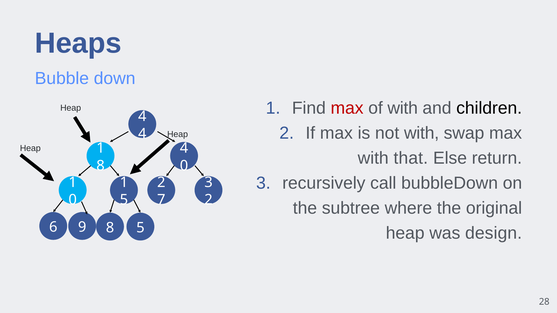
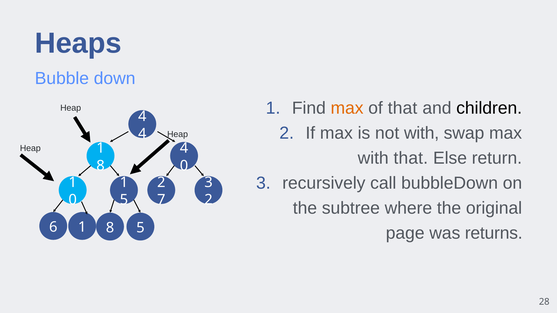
max colour: red -> orange (347, 108)
of with: with -> that (403, 108)
6 9: 9 -> 1 (82, 227)
heap: heap -> page (405, 233)
design: design -> returns (494, 233)
